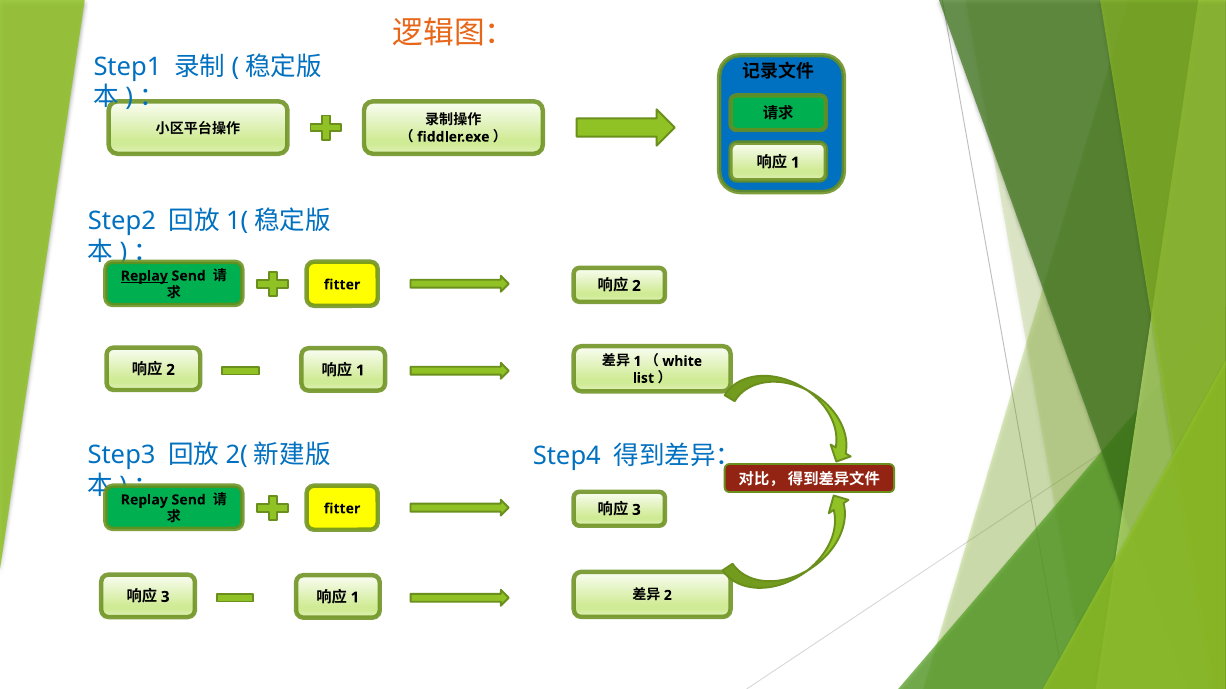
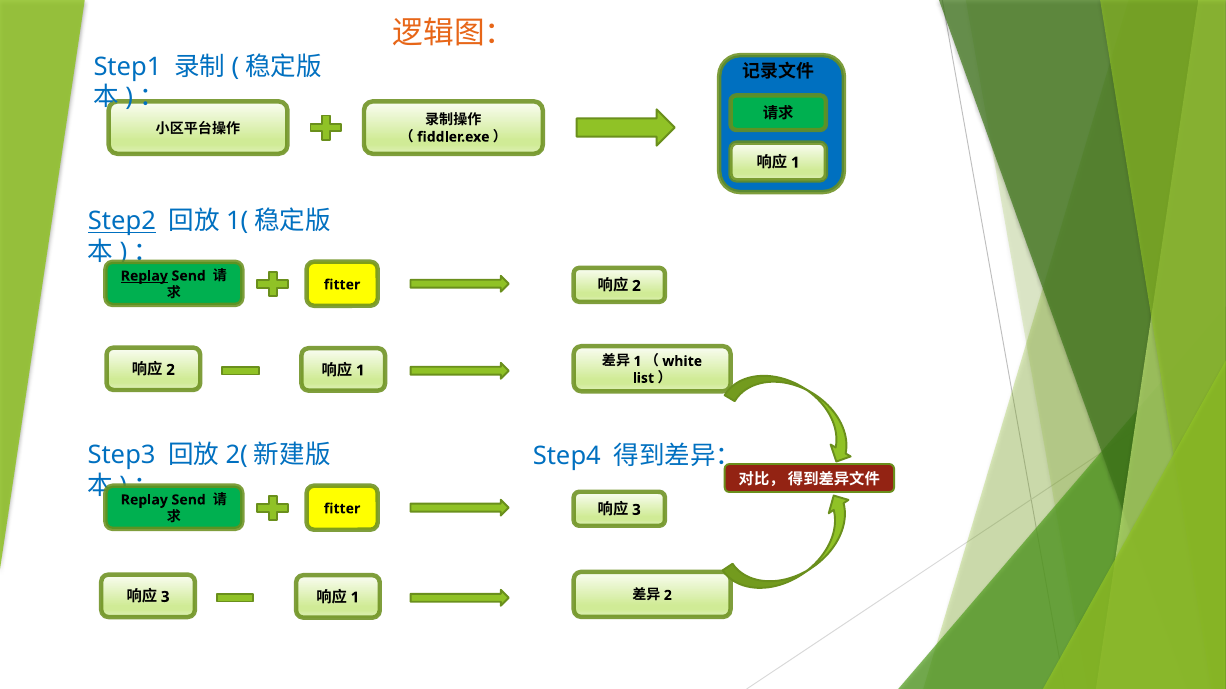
Step2 underline: none -> present (122, 222)
